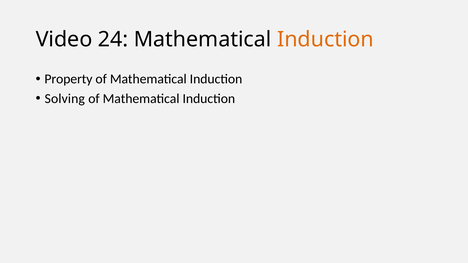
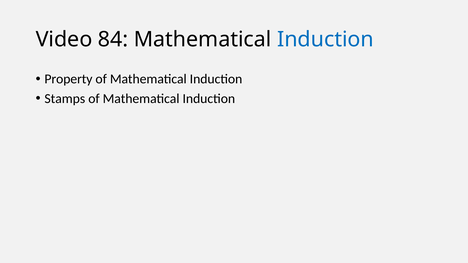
24: 24 -> 84 (113, 39)
Induction colour: orange -> blue (325, 39)
Solving: Solving -> Stamps (65, 99)
